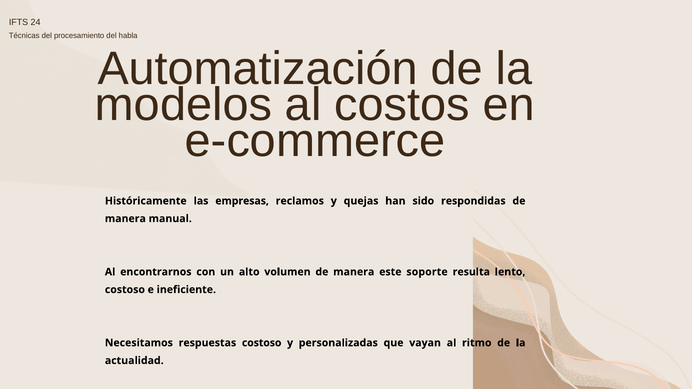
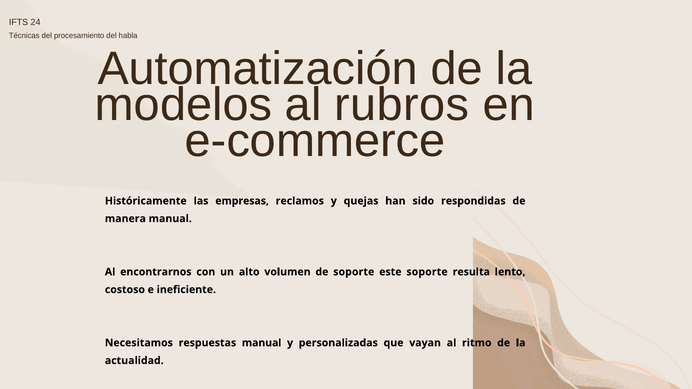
costos: costos -> rubros (402, 105)
volumen de manera: manera -> soporte (354, 272)
respuestas costoso: costoso -> manual (262, 343)
